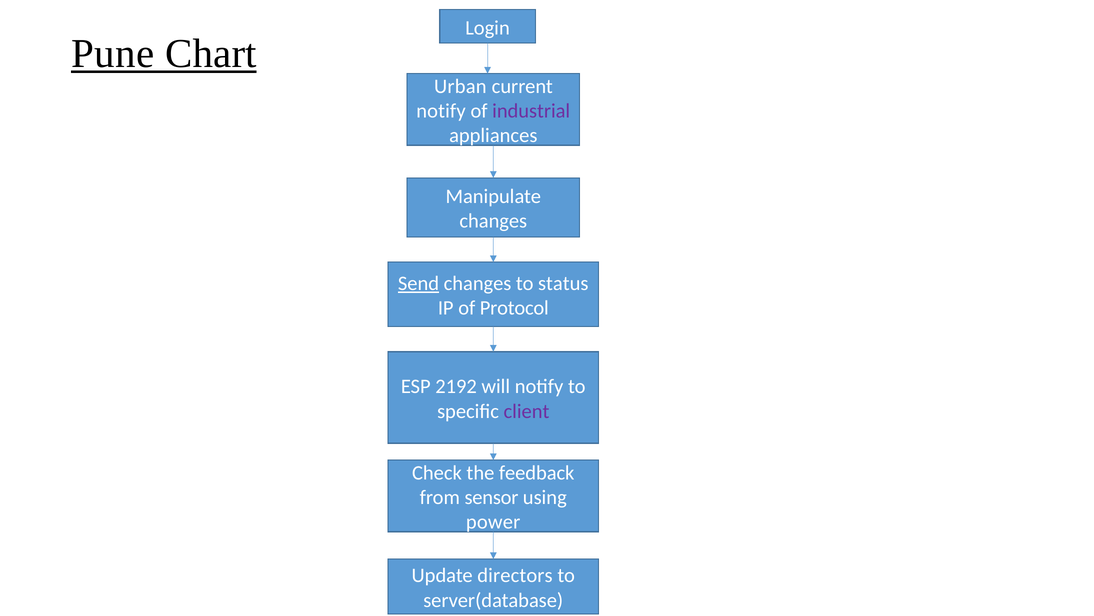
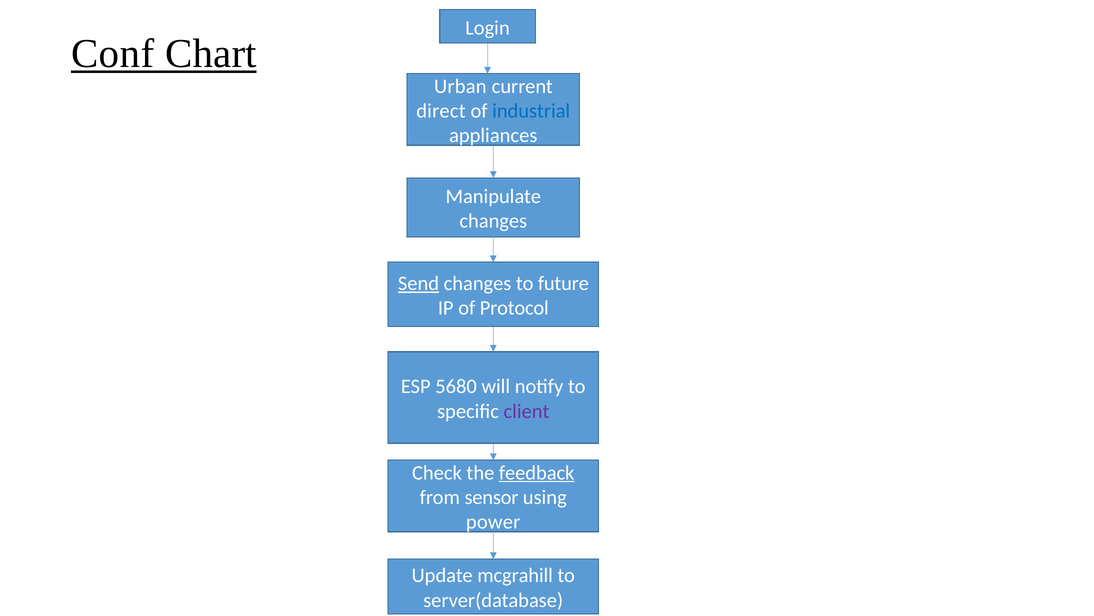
Pune: Pune -> Conf (113, 54)
notify: notify -> direct (441, 111)
industrial colour: purple -> blue (531, 111)
status: status -> future (563, 283)
2192: 2192 -> 5680 (456, 386)
feedback underline: none -> present (537, 472)
directors: directors -> mcgrahill (515, 575)
